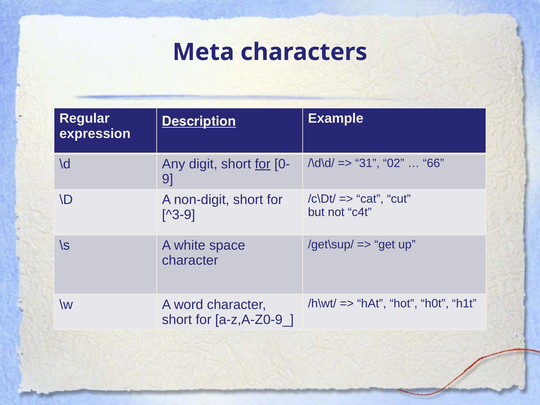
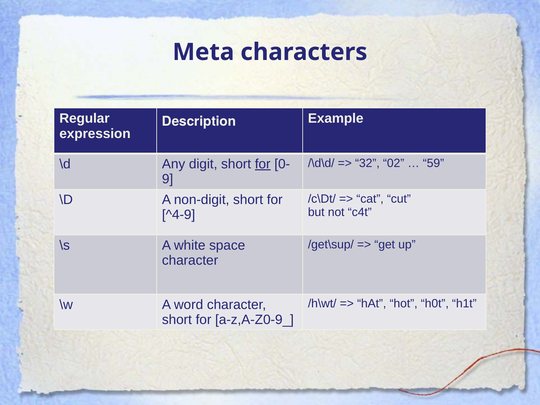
Description underline: present -> none (199, 121)
31: 31 -> 32 (367, 163)
66: 66 -> 59 (433, 163)
^3-9: ^3-9 -> ^4-9 (179, 215)
